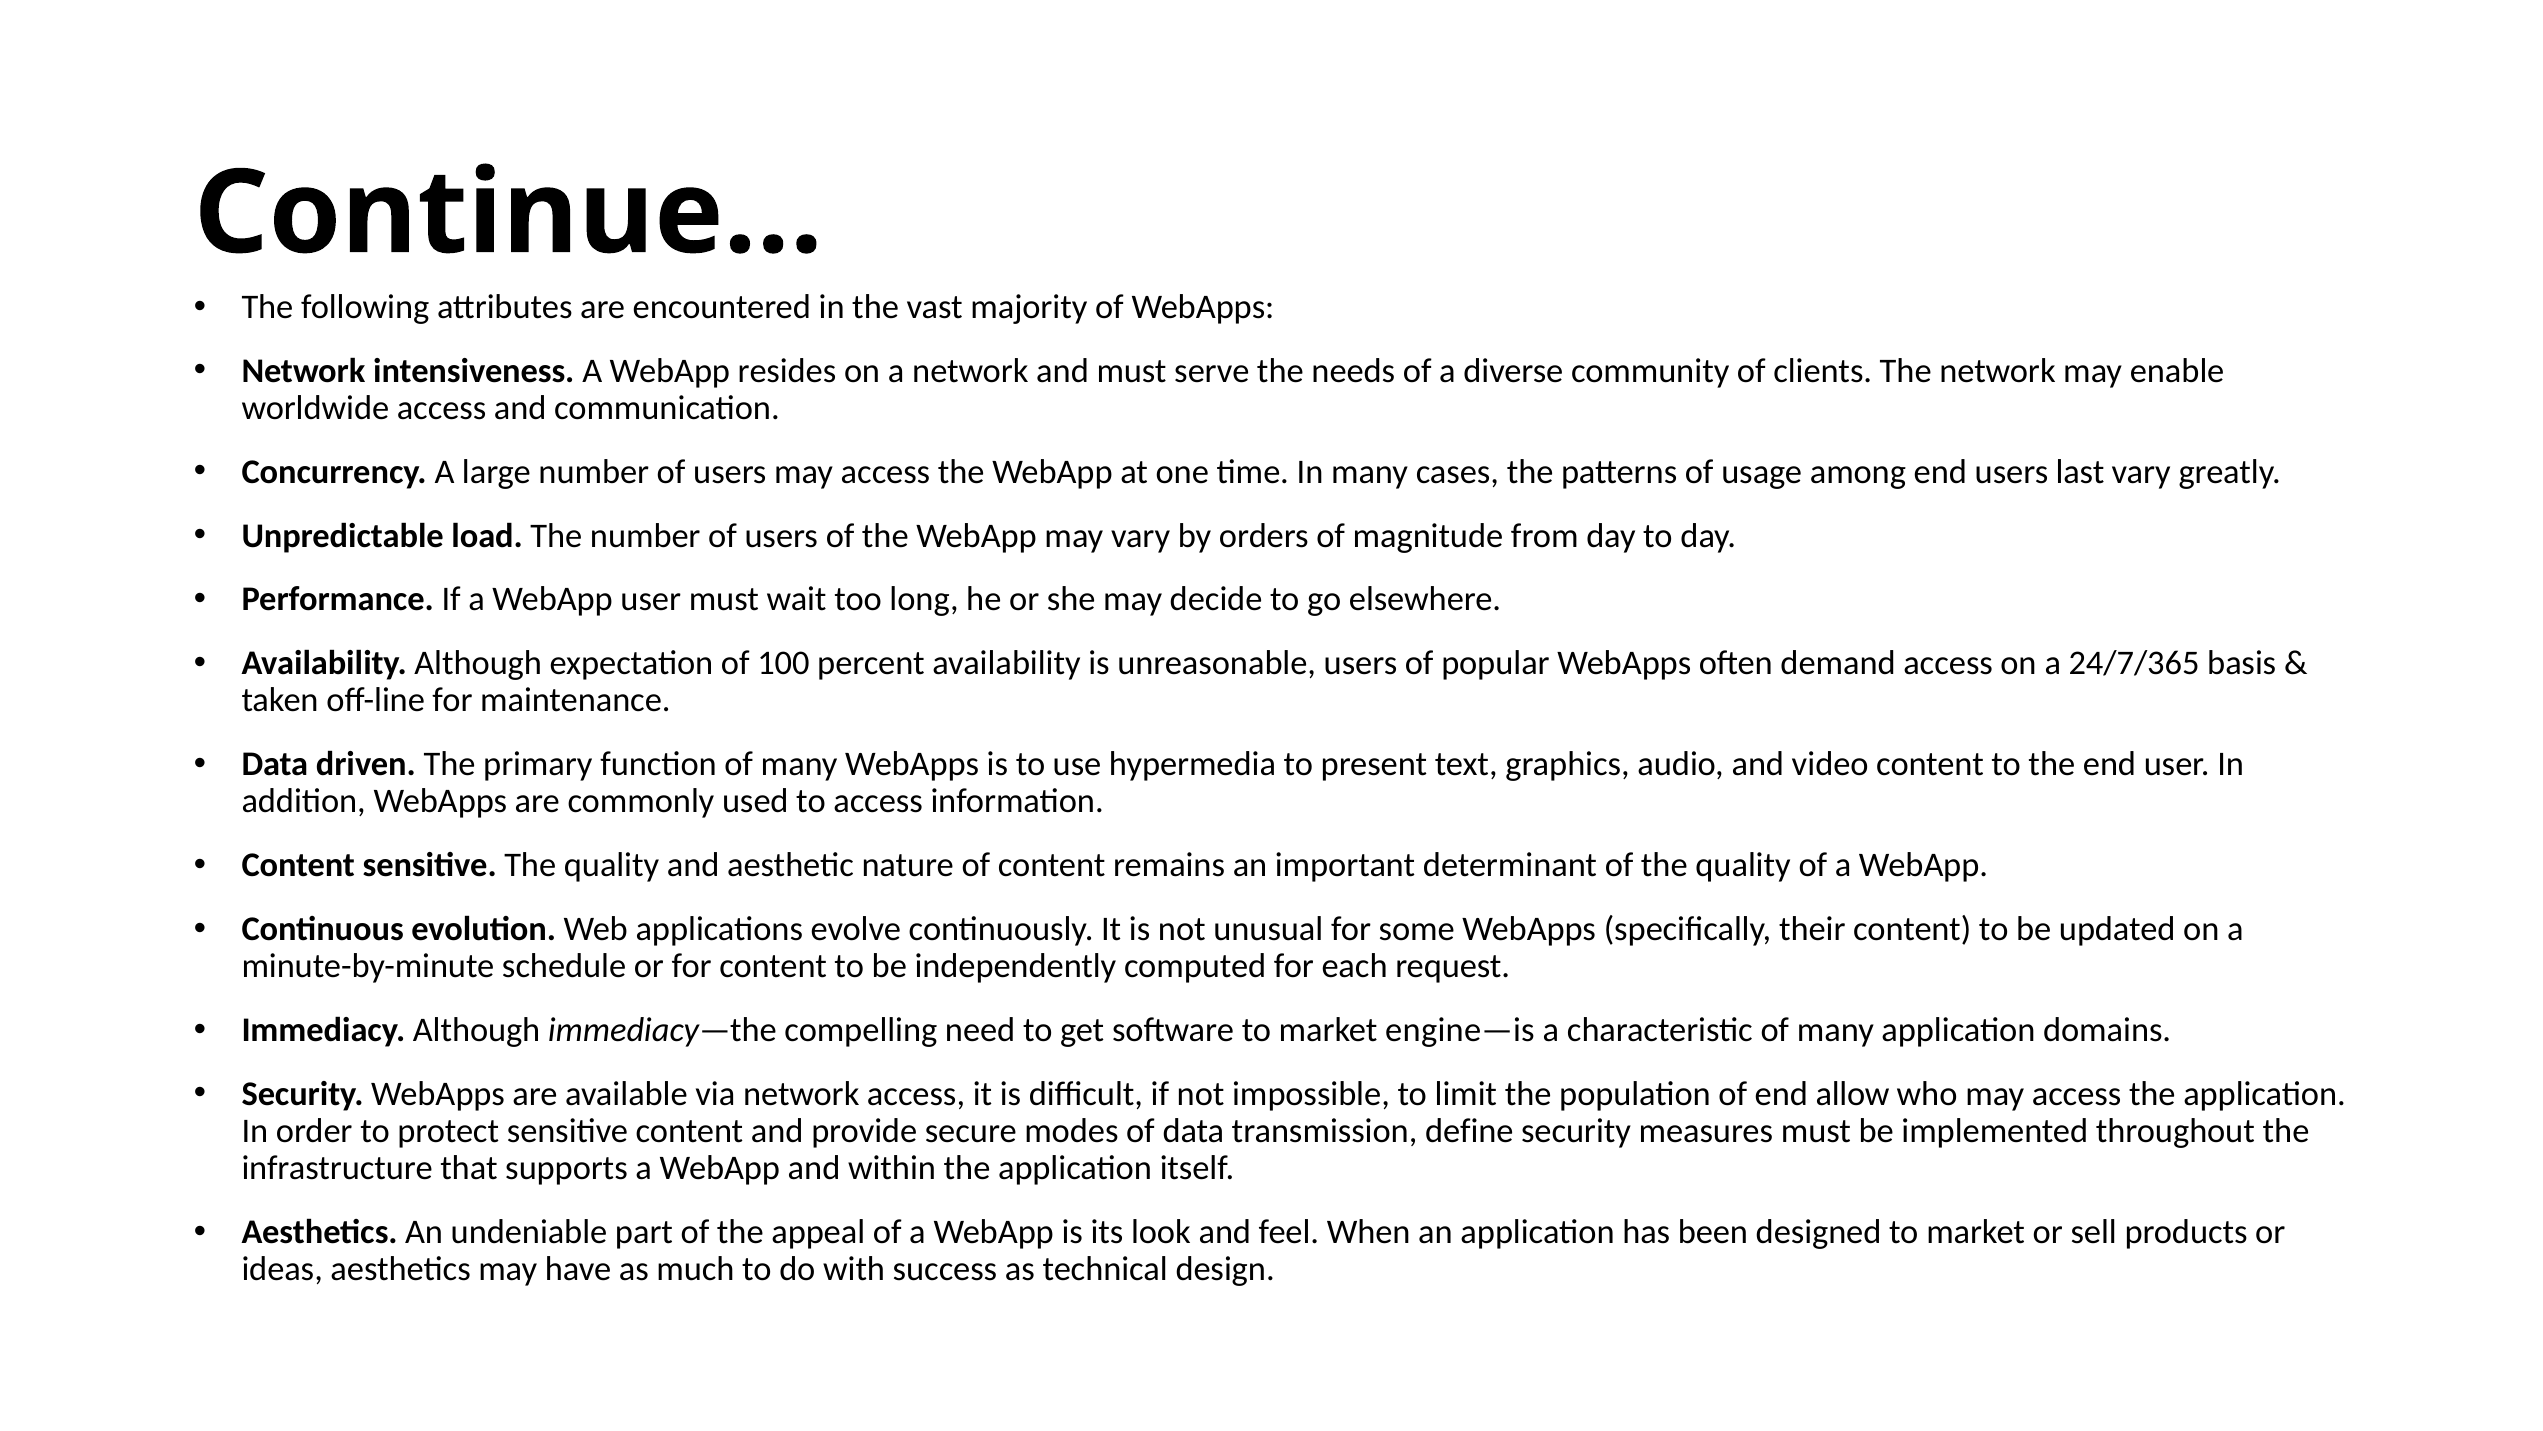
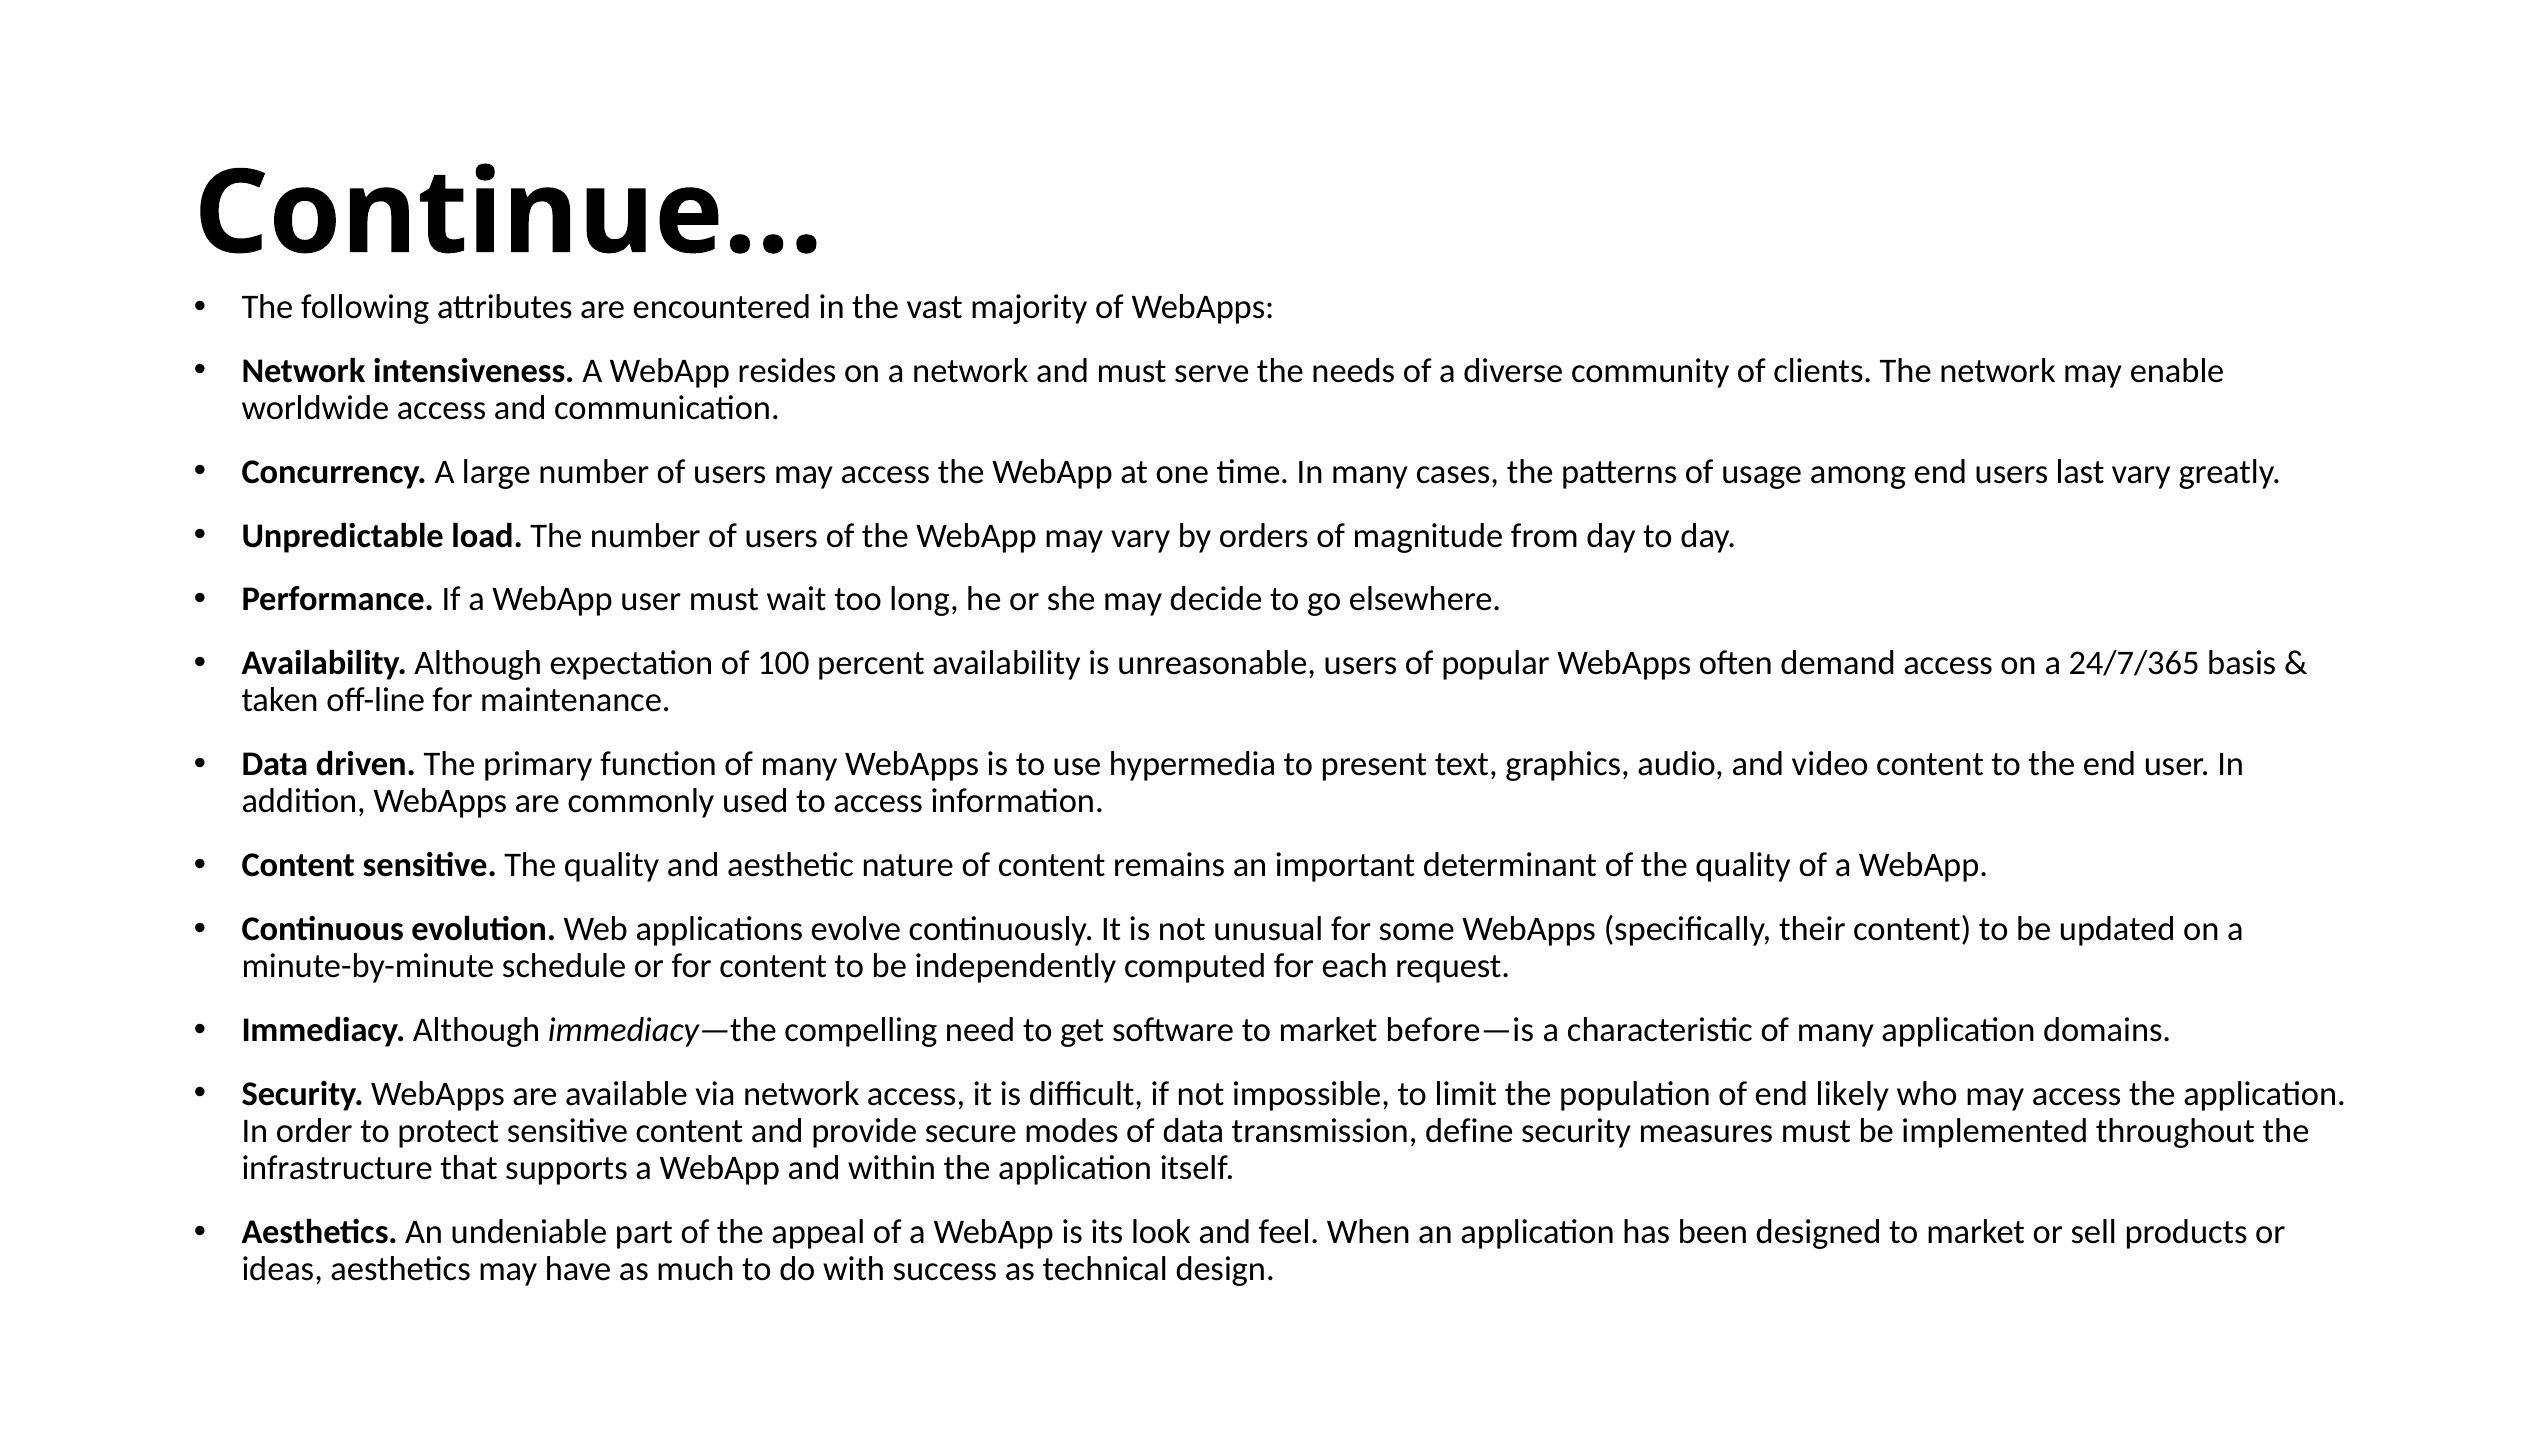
engine—is: engine—is -> before—is (1460, 1030)
allow: allow -> likely (1852, 1093)
